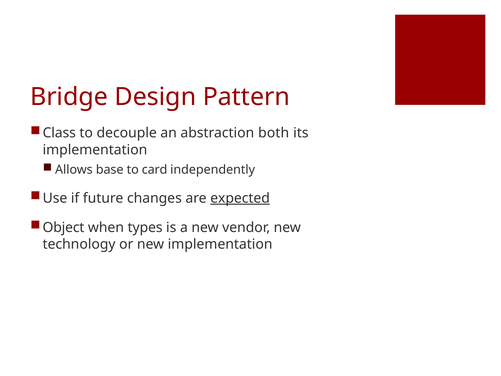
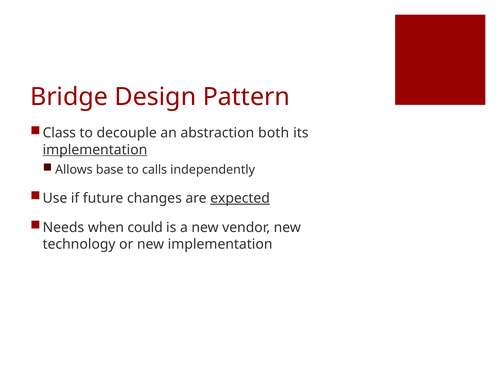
implementation underline: none -> present (95, 150)
card: card -> calls (155, 170)
Object: Object -> Needs (63, 227)
types: types -> could (145, 227)
